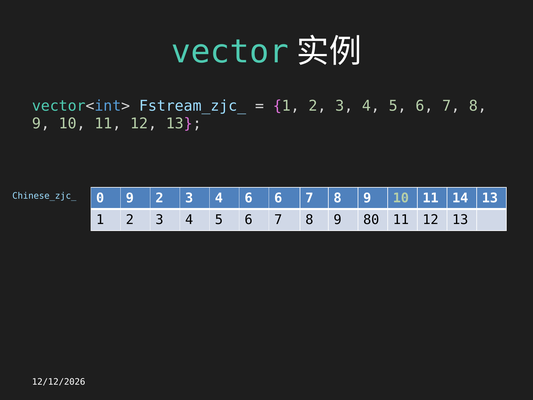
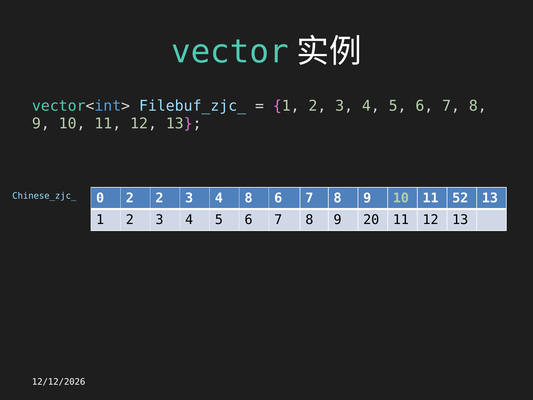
Fstream_zjc_: Fstream_zjc_ -> Filebuf_zjc_ (193, 106)
0 9: 9 -> 2 (130, 198)
4 6: 6 -> 8 (249, 198)
14: 14 -> 52 (460, 198)
80: 80 -> 20 (371, 220)
